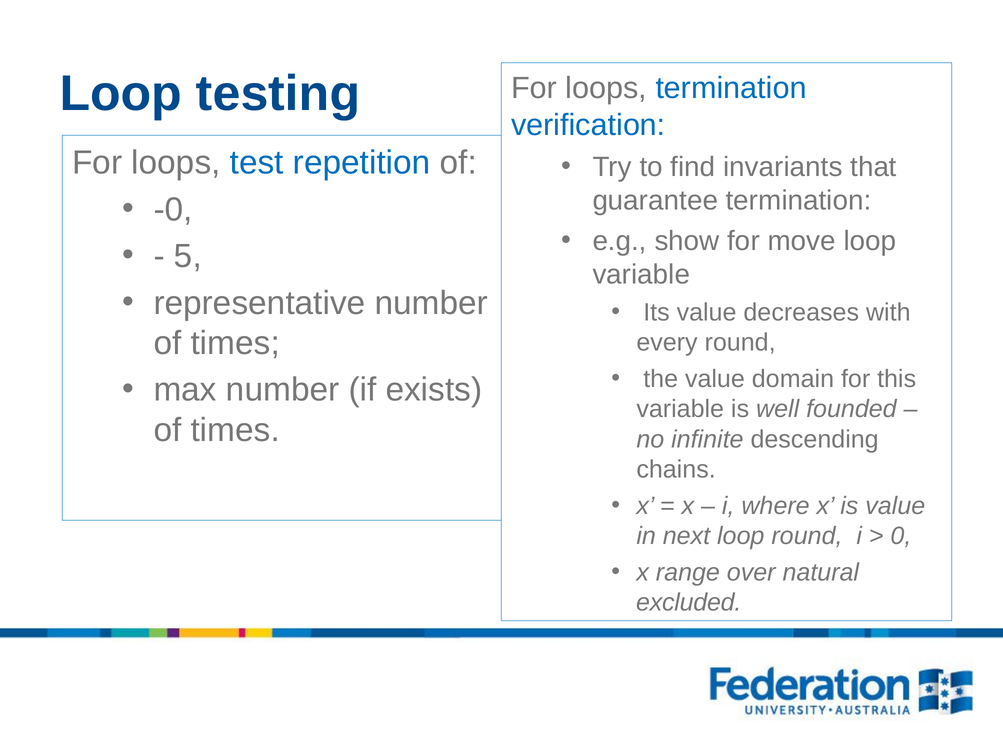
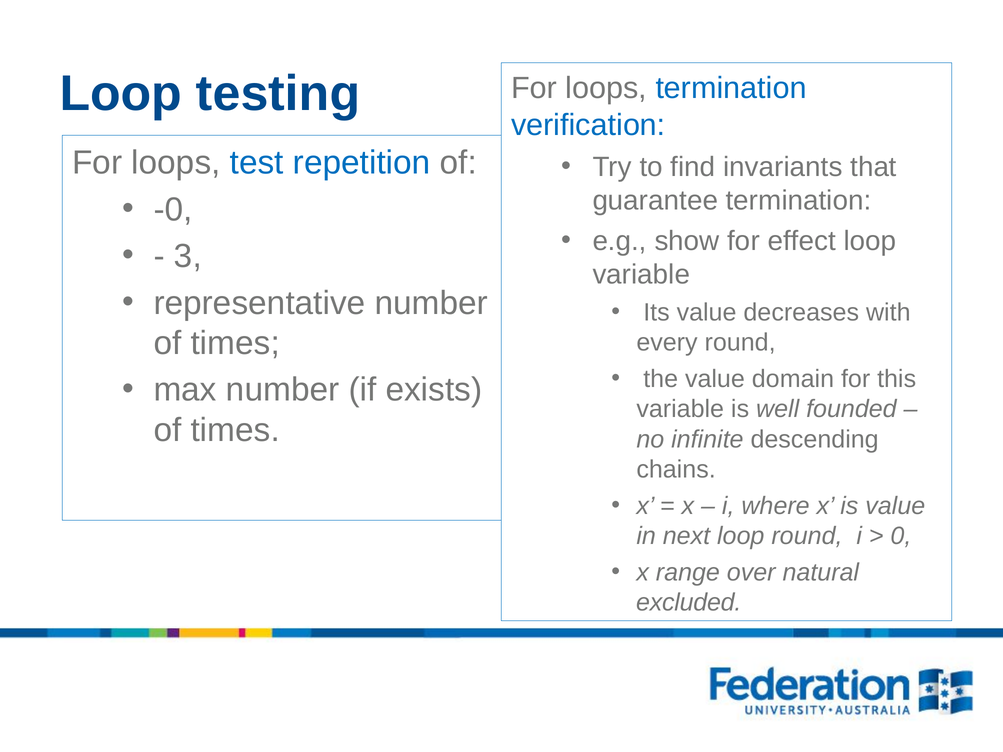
move: move -> effect (802, 241)
5: 5 -> 3 (188, 256)
